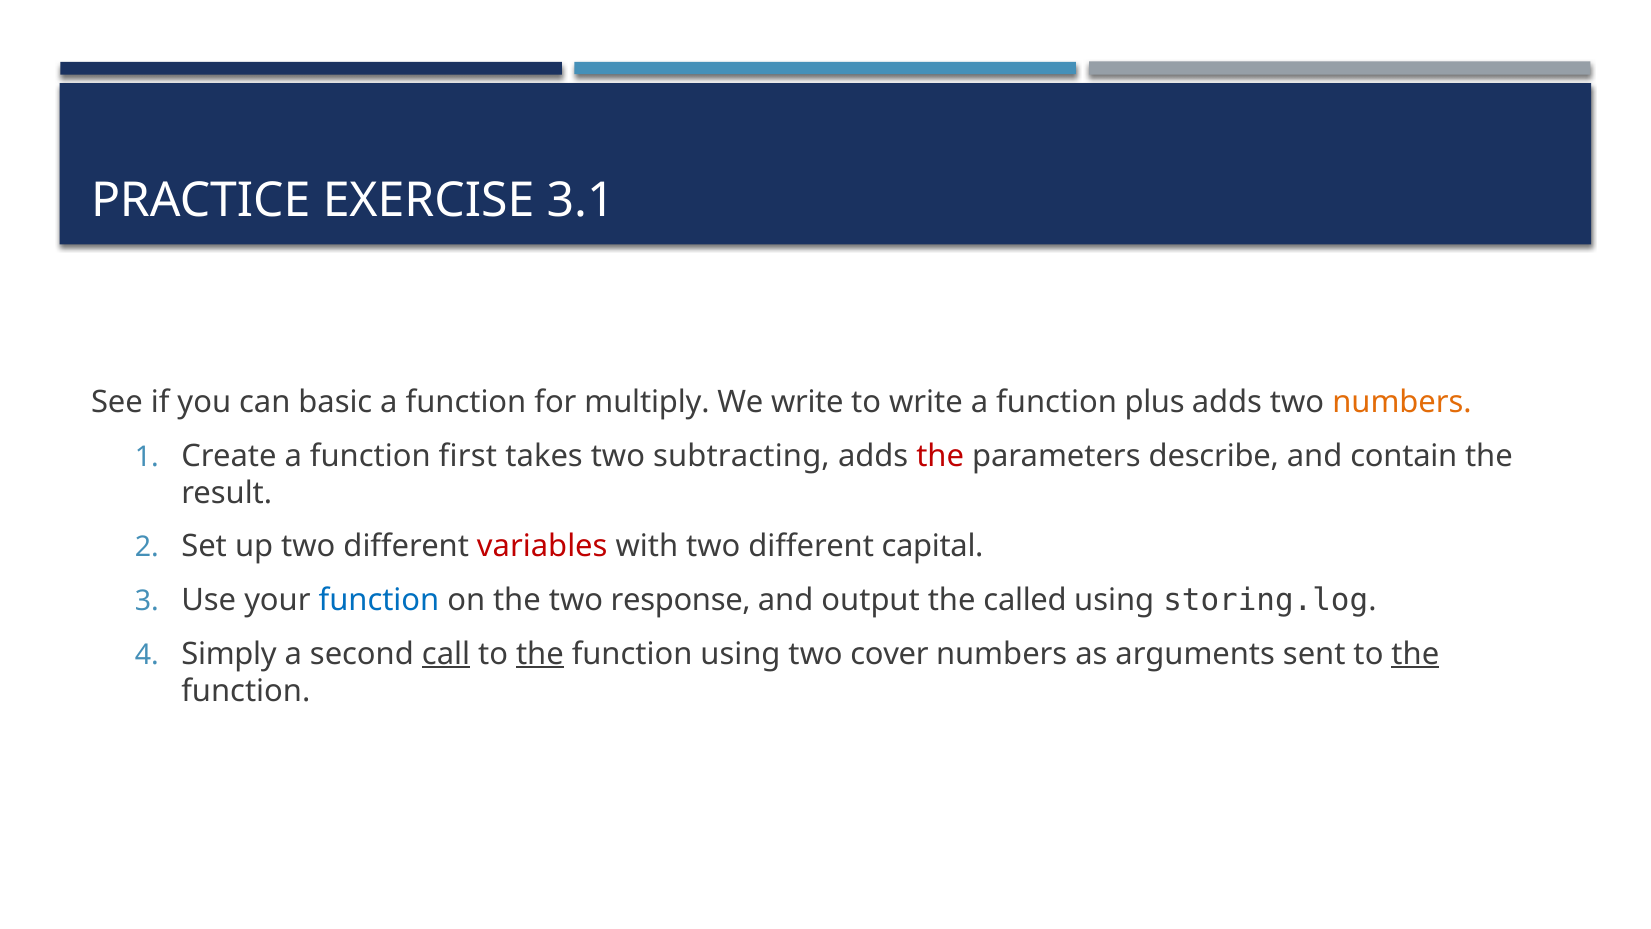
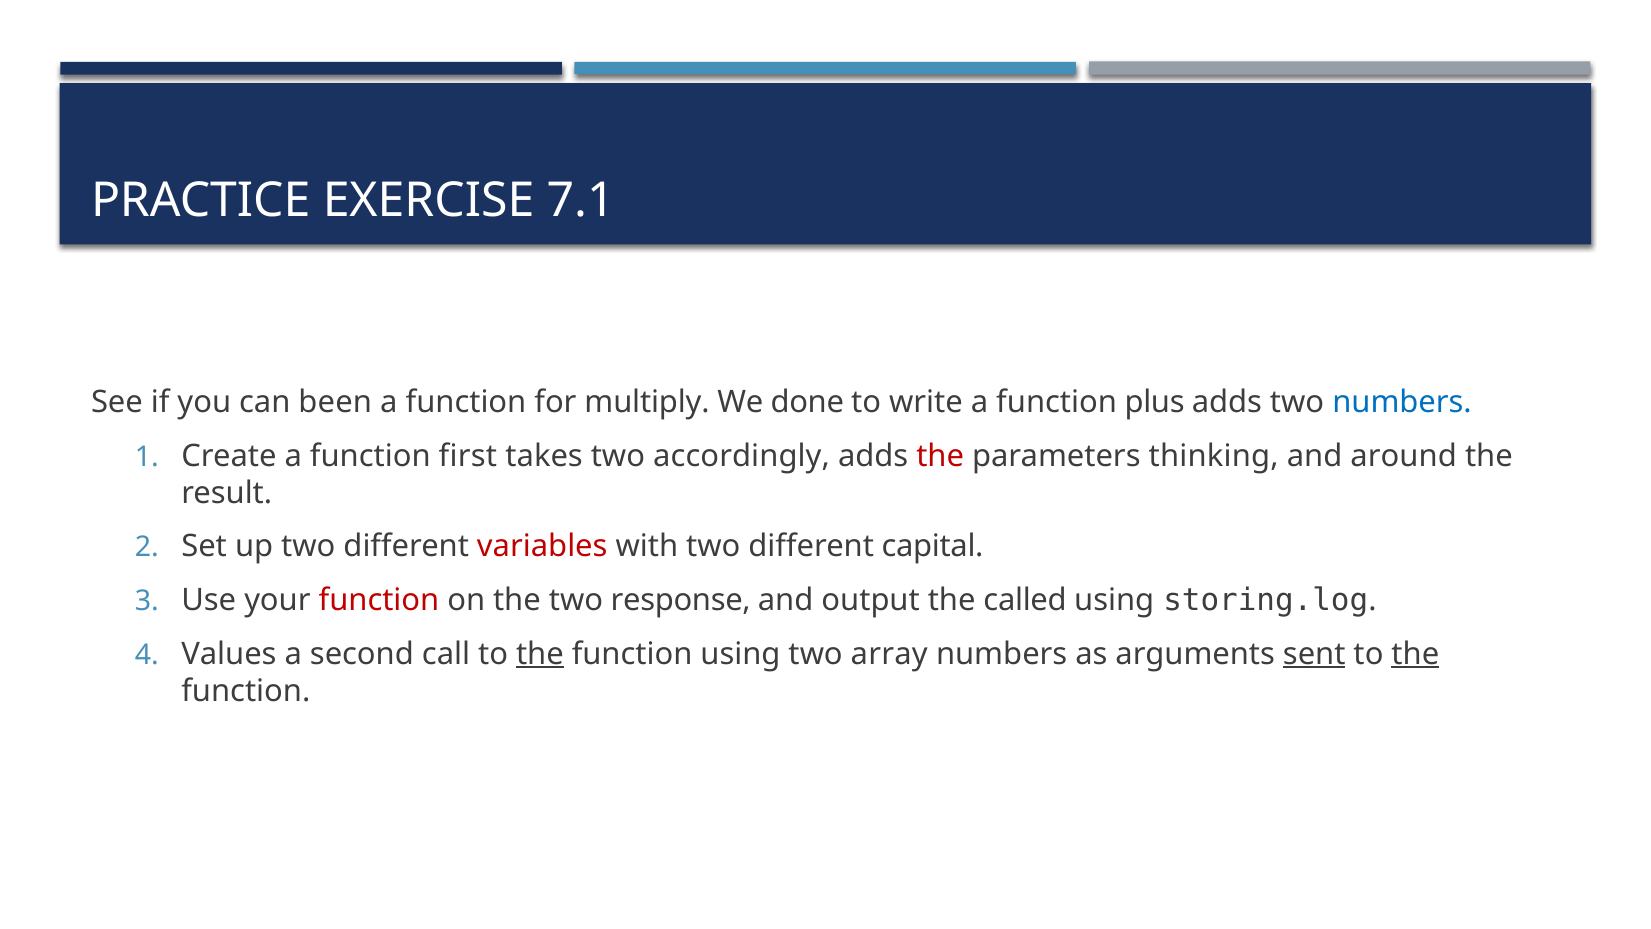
3.1: 3.1 -> 7.1 (581, 201)
basic: basic -> been (335, 402)
We write: write -> done (807, 402)
numbers colour: orange -> blue (1402, 402)
subtracting: subtracting -> accordingly (742, 456)
describe: describe -> thinking (1214, 456)
contain: contain -> around (1404, 456)
function colour: blue -> red (379, 600)
Simply: Simply -> Values (229, 654)
call underline: present -> none (446, 654)
cover: cover -> array (889, 654)
sent underline: none -> present (1314, 654)
